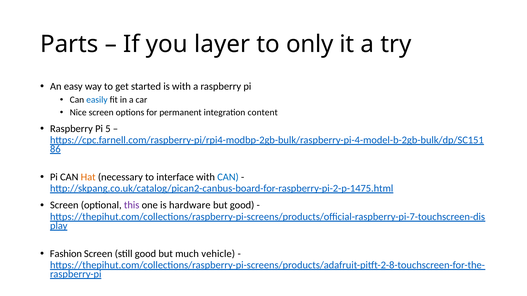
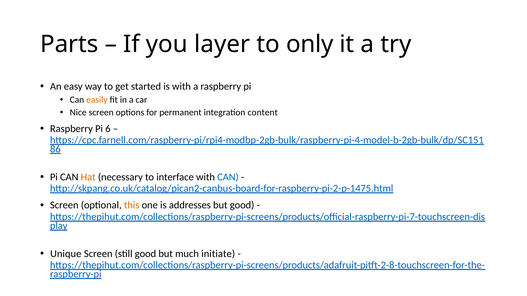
easily colour: blue -> orange (97, 100)
5: 5 -> 6 (108, 129)
this colour: purple -> orange (132, 206)
hardware: hardware -> addresses (190, 206)
Fashion: Fashion -> Unique (66, 254)
vehicle: vehicle -> initiate (218, 254)
